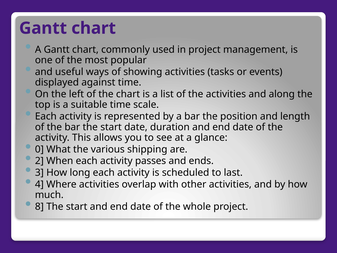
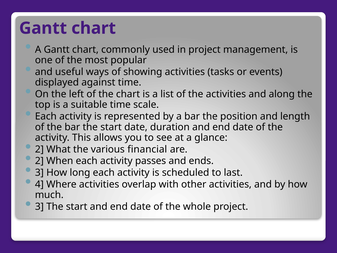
0: 0 -> 2 (39, 149)
shipping: shipping -> financial (147, 149)
8: 8 -> 3 (39, 206)
